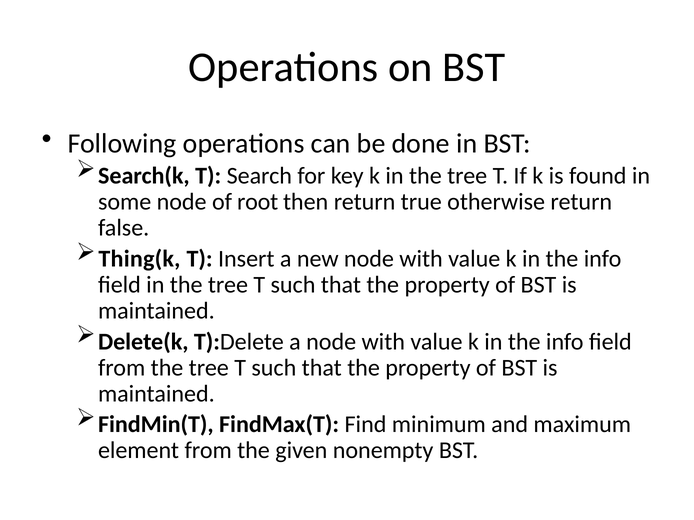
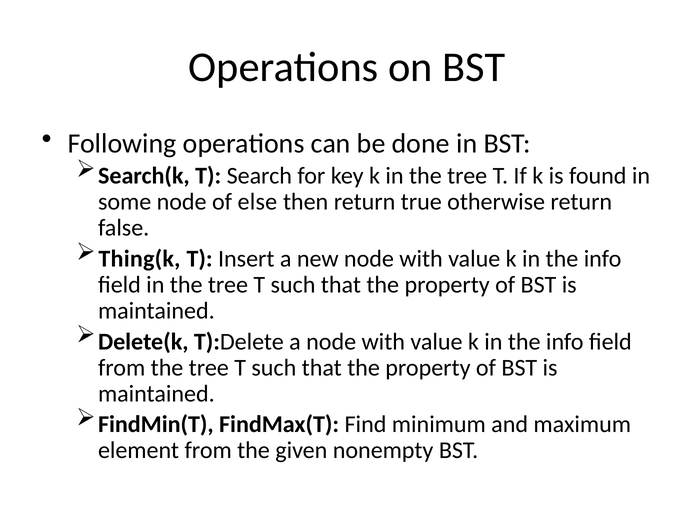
root: root -> else (257, 202)
